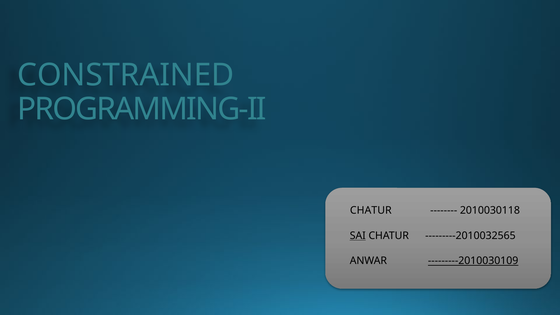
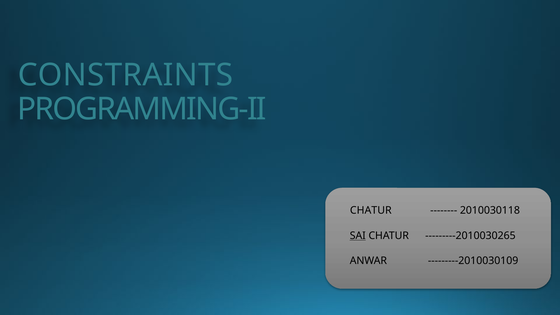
CONSTRAINED: CONSTRAINED -> CONSTRAINTS (125, 75)
---------2010032565: ---------2010032565 -> ---------2010030265 (470, 236)
---------2010030109 underline: present -> none (473, 261)
